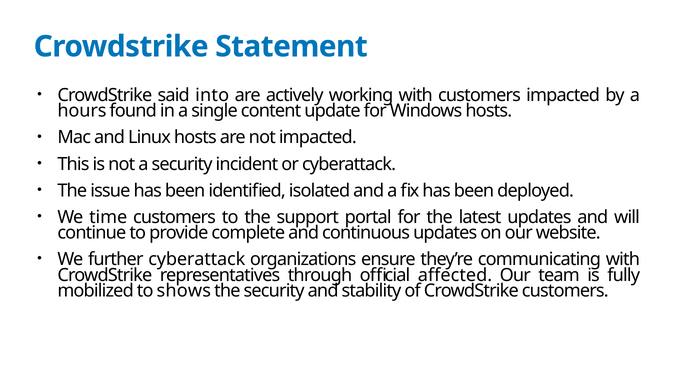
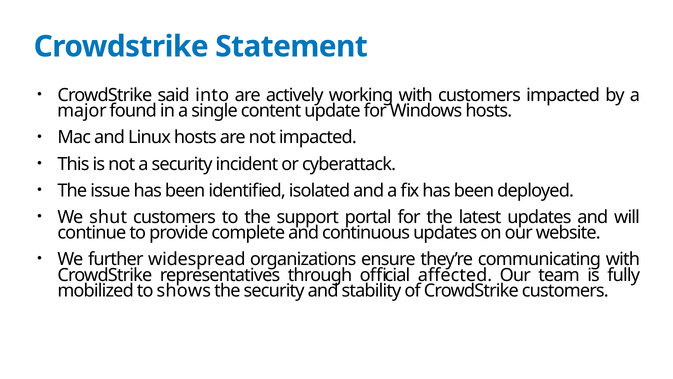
hours: hours -> major (82, 111)
time: time -> shut (108, 217)
further cyberattack: cyberattack -> widespread (197, 259)
